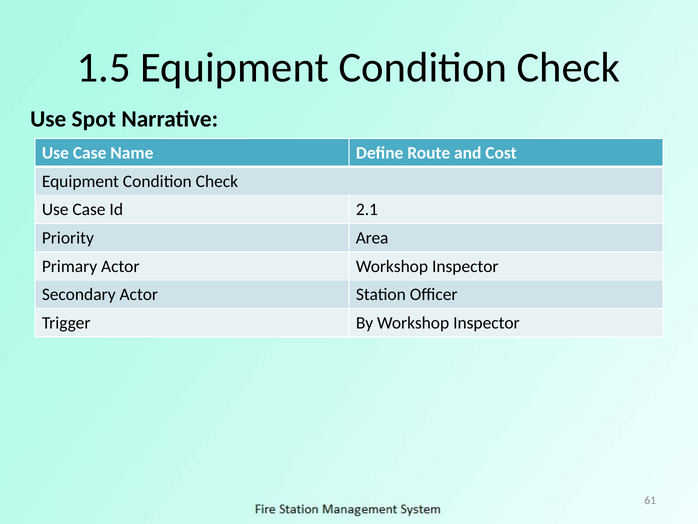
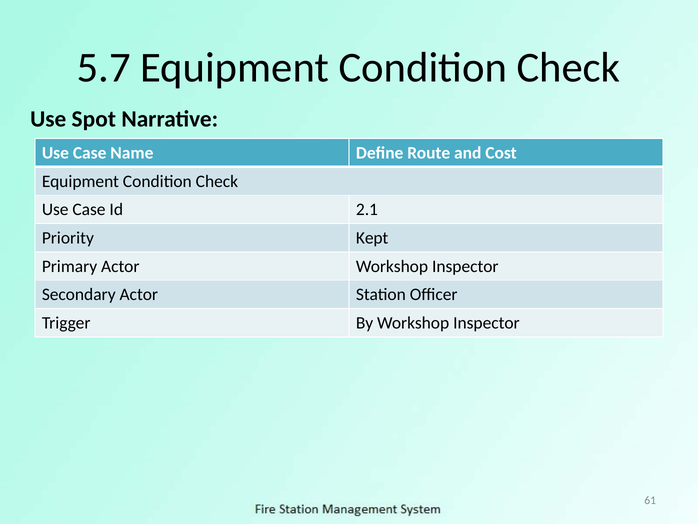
1.5: 1.5 -> 5.7 (104, 68)
Area: Area -> Kept (372, 238)
